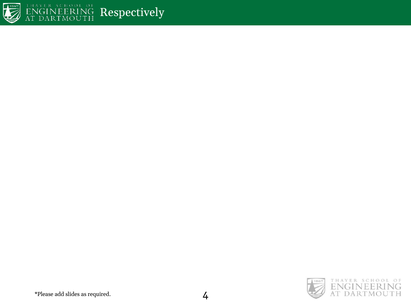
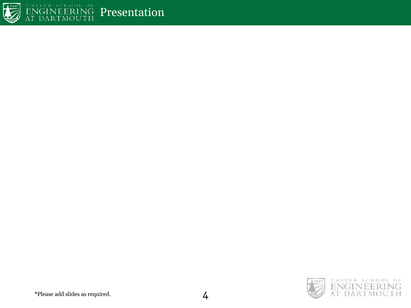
Respectively: Respectively -> Presentation (132, 12)
